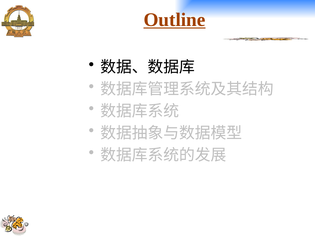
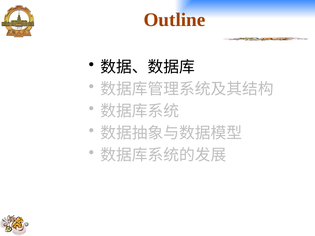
Outline underline: present -> none (174, 20)
